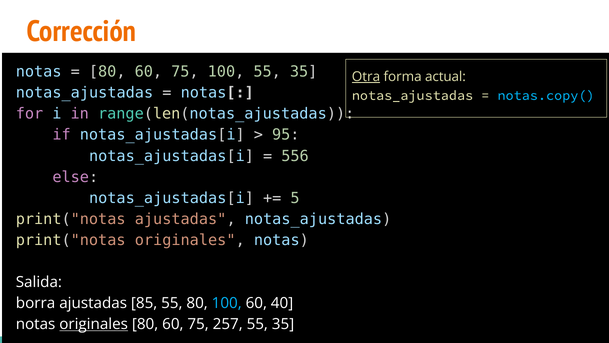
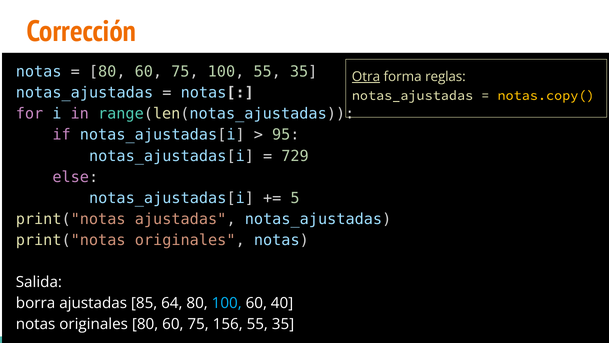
actual: actual -> reglas (445, 77)
notas.copy( colour: light blue -> yellow (546, 95)
556: 556 -> 729 (295, 156)
85 55: 55 -> 64 (172, 303)
originales underline: present -> none (94, 324)
257: 257 -> 156 (228, 324)
